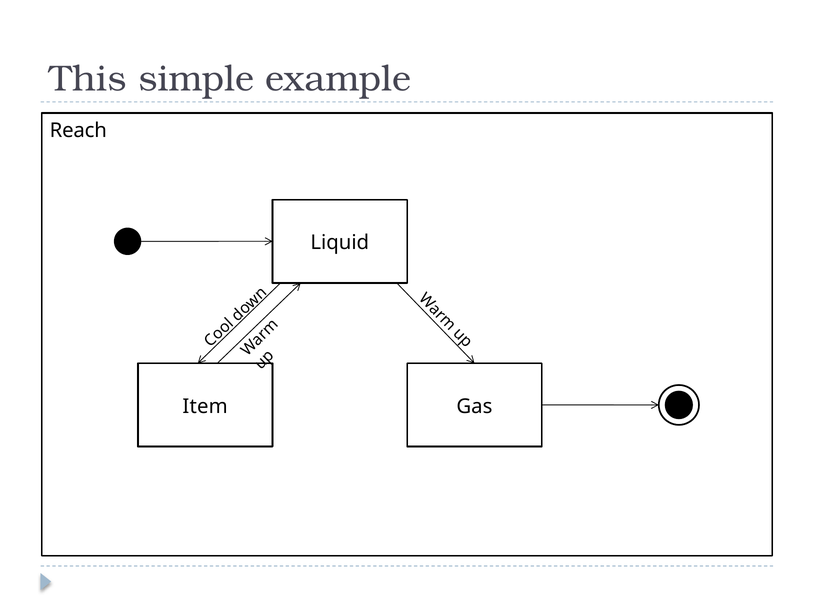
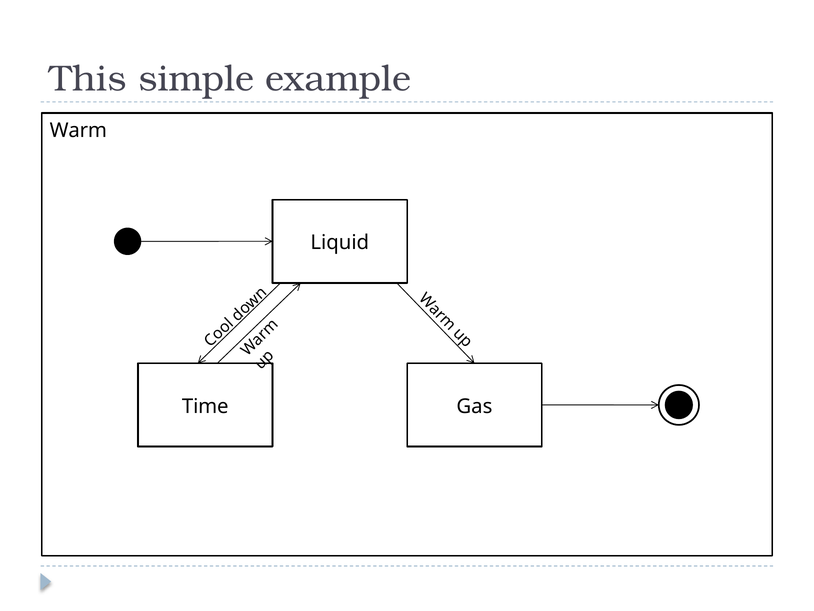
Reach: Reach -> Warm (78, 131)
Item: Item -> Time (205, 406)
